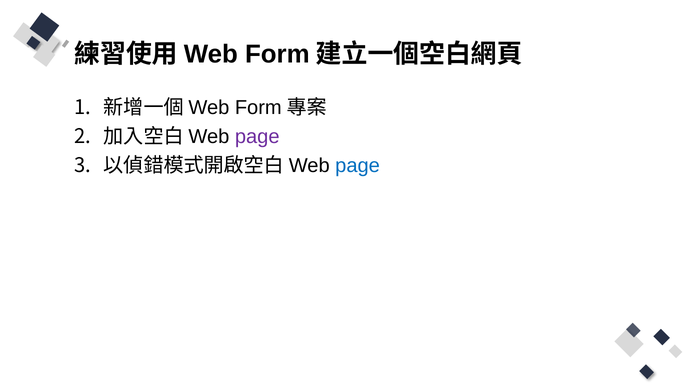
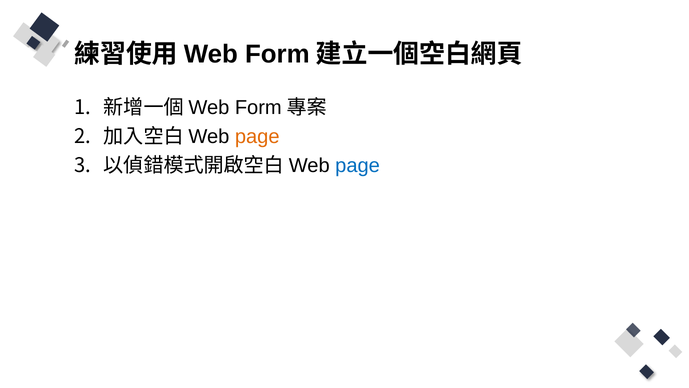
page colour: purple -> orange (257, 136)
